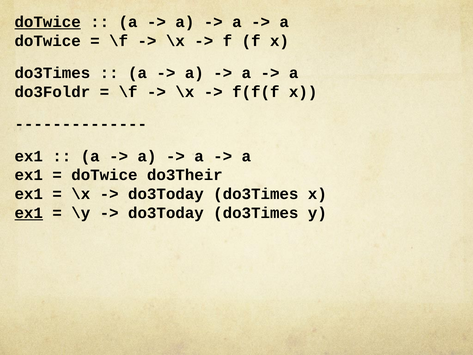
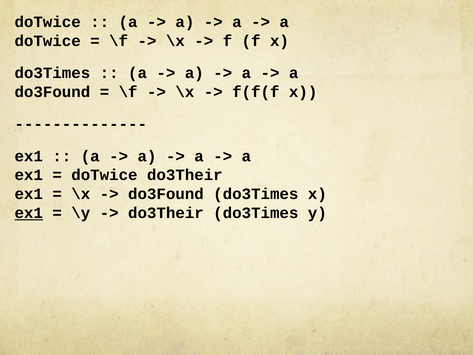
doTwice underline: present -> none (48, 22)
do3Foldr: do3Foldr -> do3Found (52, 92)
do3Today: do3Today -> do3Found (166, 194)
do3Today: do3Today -> do3Their (166, 213)
